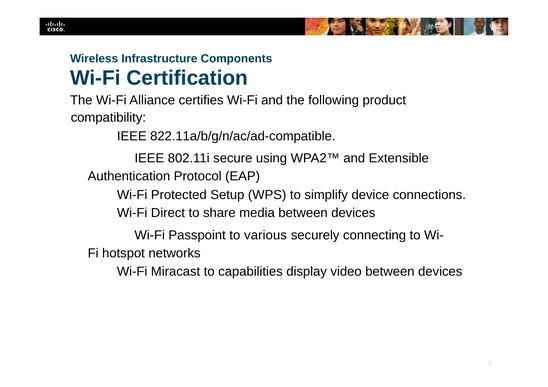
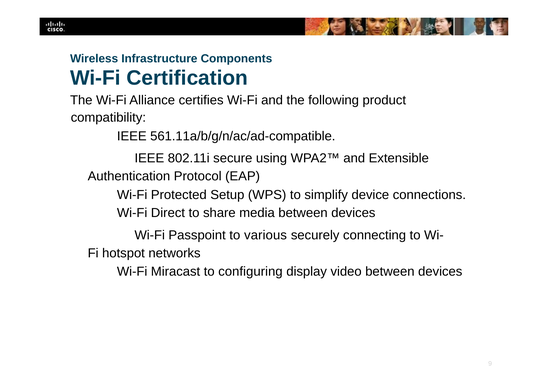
822.11a/b/g/n/ac/ad-compatible: 822.11a/b/g/n/ac/ad-compatible -> 561.11a/b/g/n/ac/ad-compatible (243, 136)
capabilities: capabilities -> configuring (250, 272)
